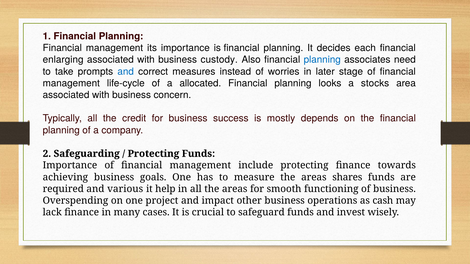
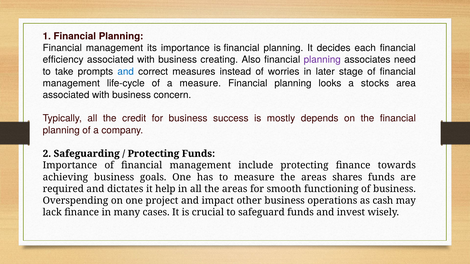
enlarging: enlarging -> efficiency (63, 60)
custody: custody -> creating (219, 60)
planning colour: blue -> purple (322, 60)
a allocated: allocated -> measure (200, 83)
various: various -> dictates (125, 189)
